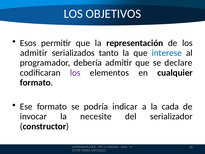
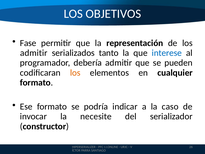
Esos: Esos -> Fase (28, 43)
declare: declare -> pueden (178, 63)
los colour: purple -> orange (75, 73)
cada: cada -> caso (170, 106)
